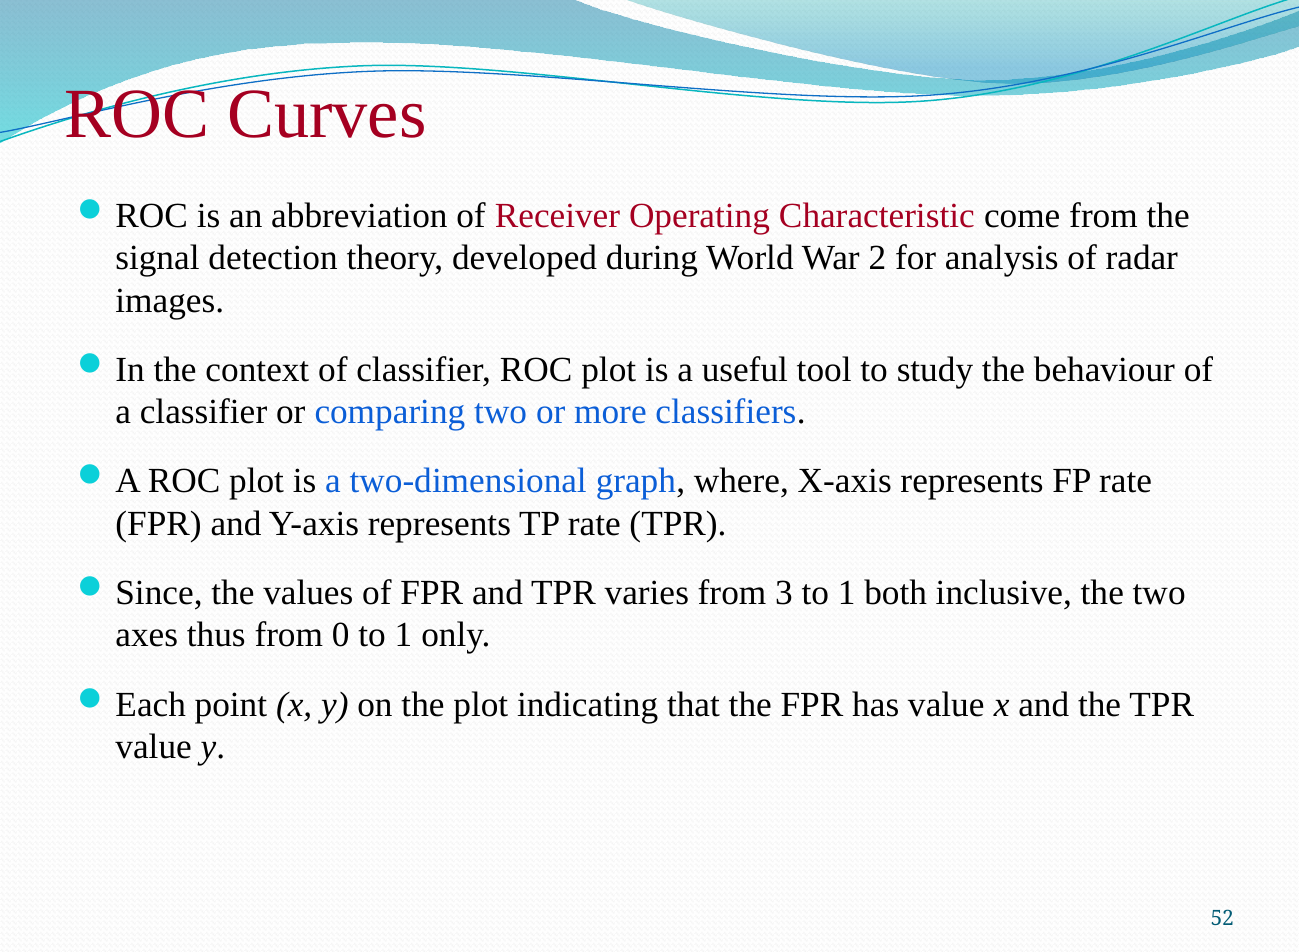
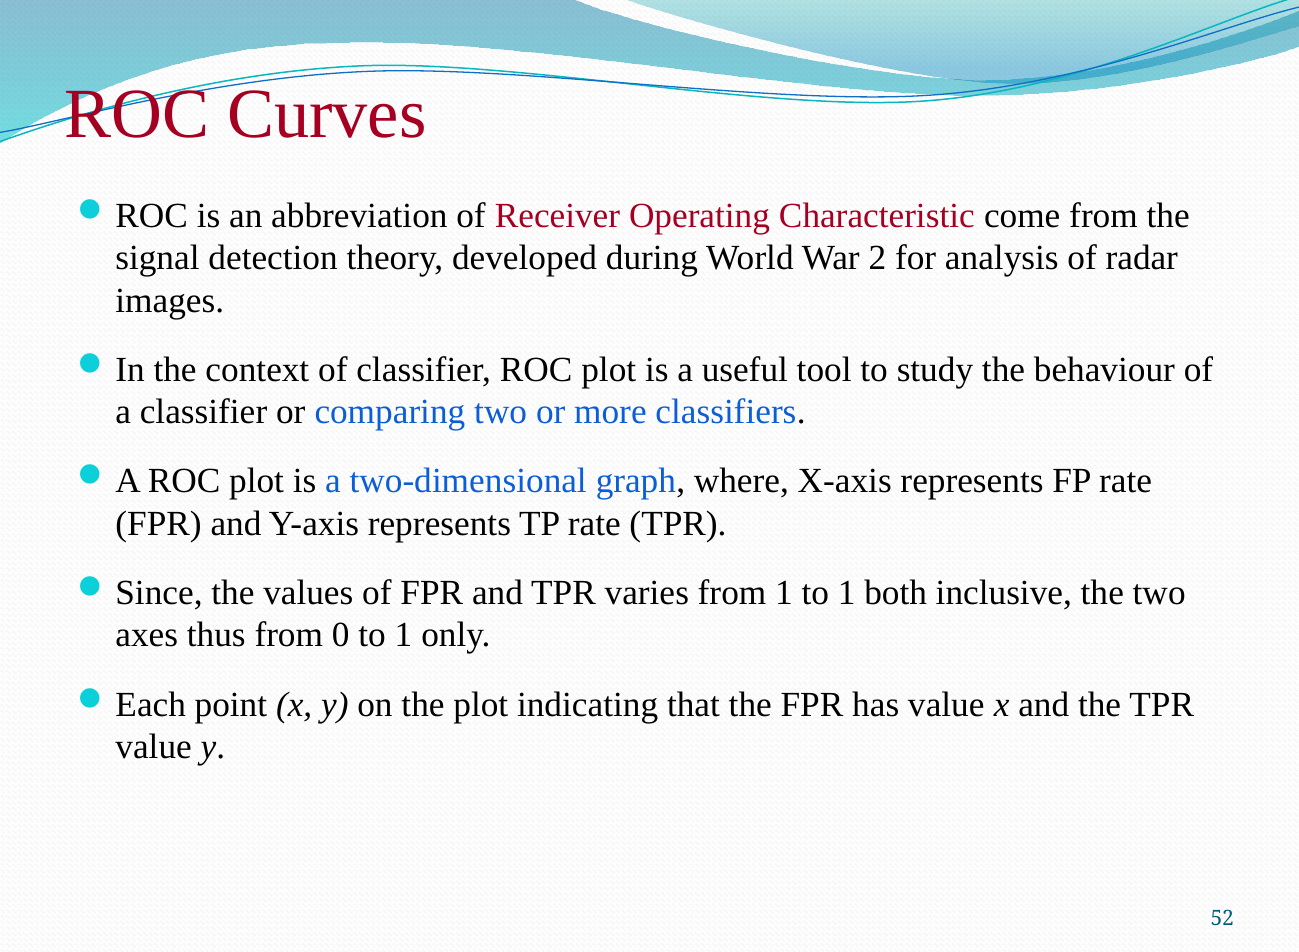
from 3: 3 -> 1 (784, 593)
